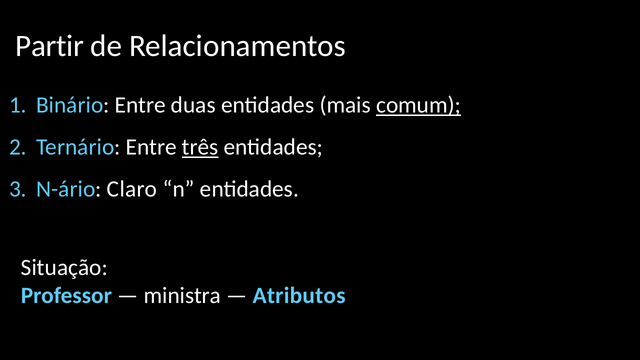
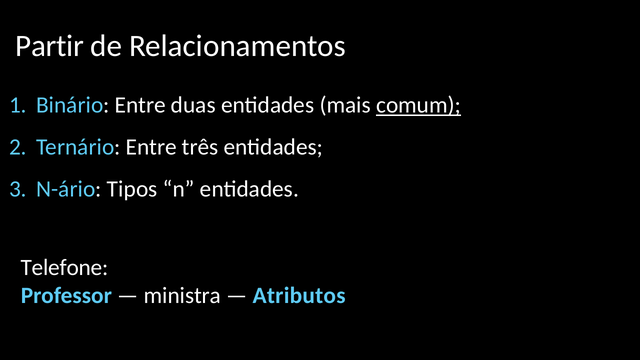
três underline: present -> none (200, 147)
Claro: Claro -> Tipos (132, 189)
Situação: Situação -> Telefone (65, 267)
